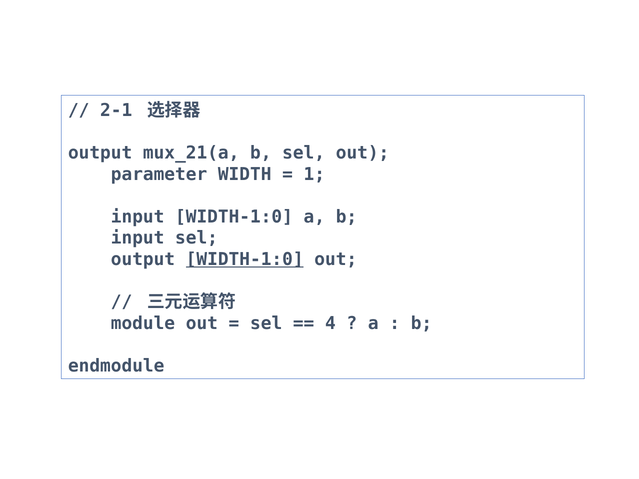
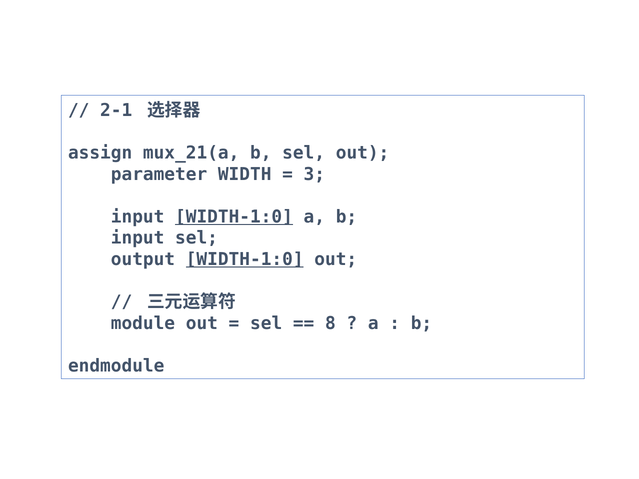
output: output -> assign (100, 153)
1: 1 -> 3 (314, 174)
WIDTH-1:0 underline: none -> present (234, 217)
4: 4 -> 8 (330, 323)
